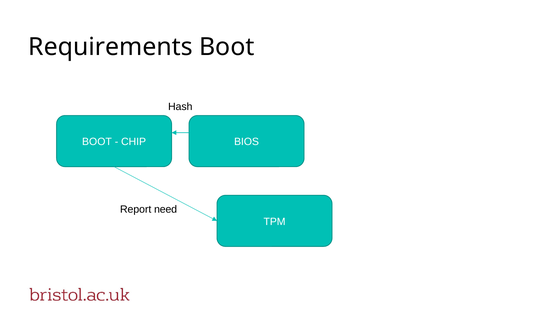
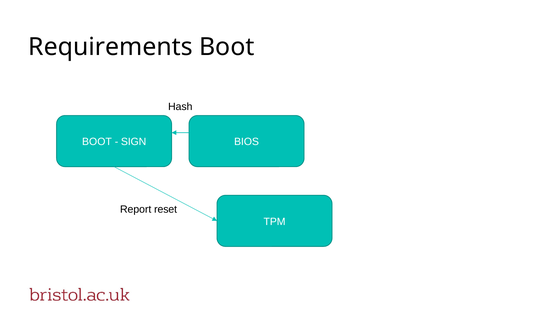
CHIP: CHIP -> SIGN (134, 142)
need: need -> reset (166, 209)
